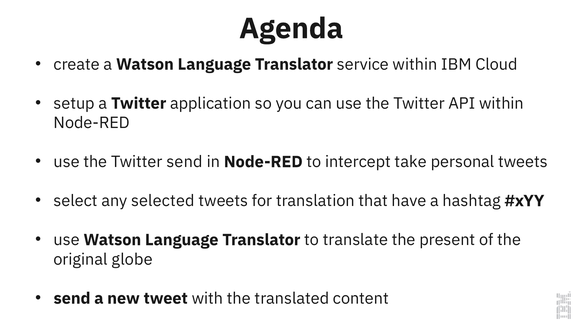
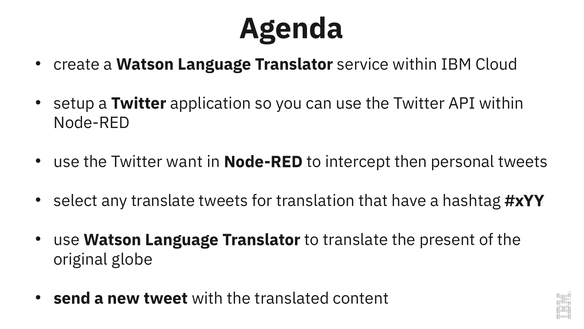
Twitter send: send -> want (185, 162)
take: take -> then (411, 162)
any selected: selected -> translate (163, 201)
